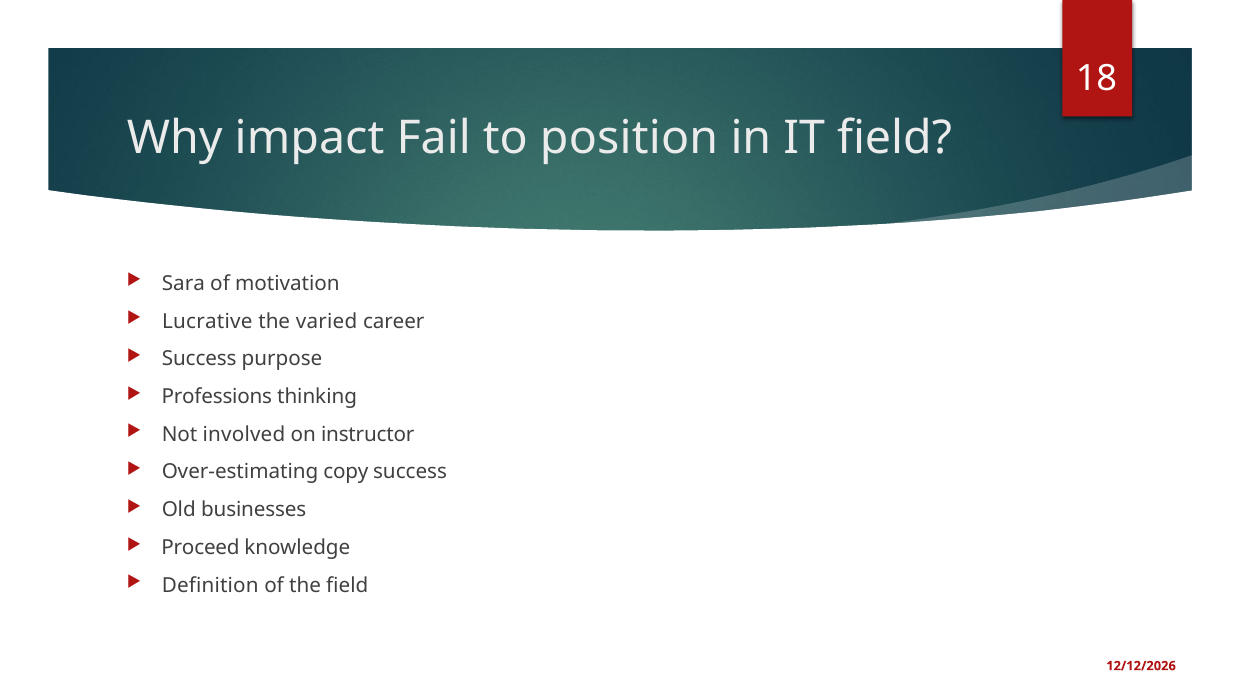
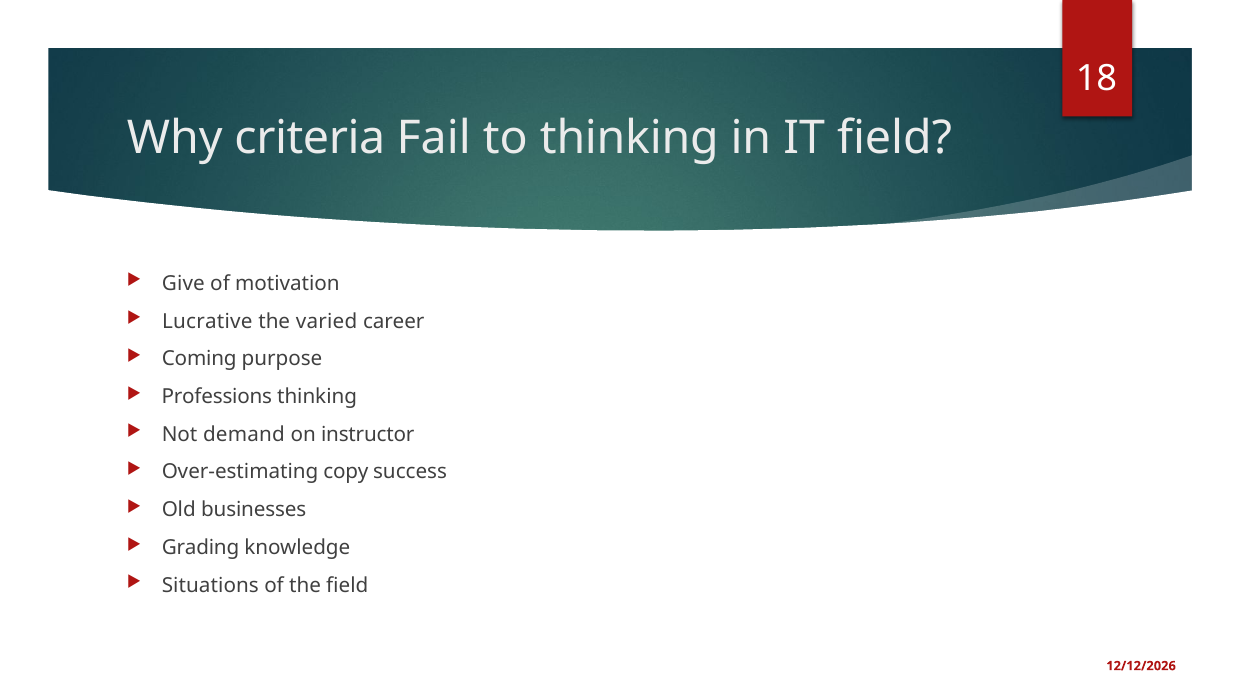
impact: impact -> criteria (310, 138)
to position: position -> thinking (629, 138)
Sara: Sara -> Give (183, 284)
Success: Success -> Coming (199, 359)
involved: involved -> demand (244, 434)
Proceed: Proceed -> Grading (200, 548)
Definition: Definition -> Situations (210, 585)
